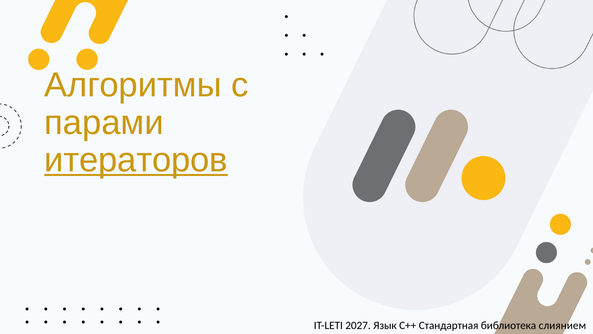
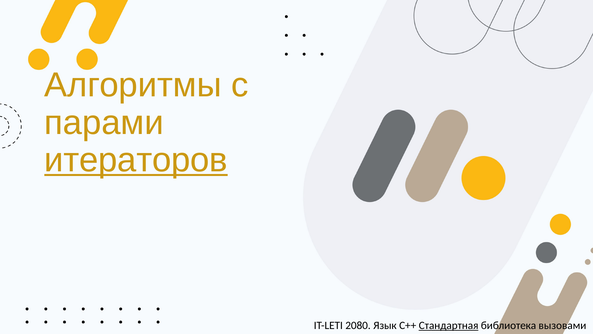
2027: 2027 -> 2080 (358, 325)
Стандартная underline: none -> present (449, 325)
слиянием: слиянием -> вызовами (562, 325)
